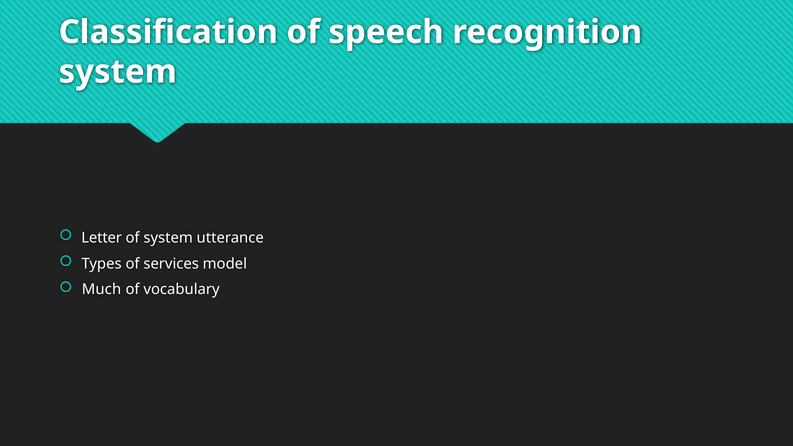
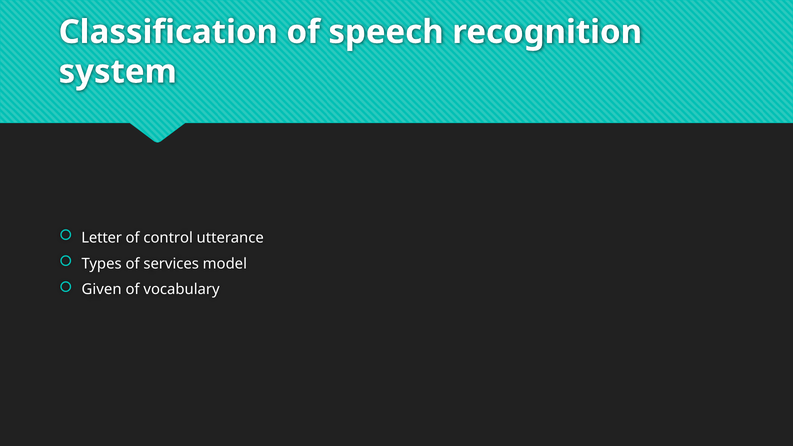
of system: system -> control (168, 238)
Much: Much -> Given (102, 290)
